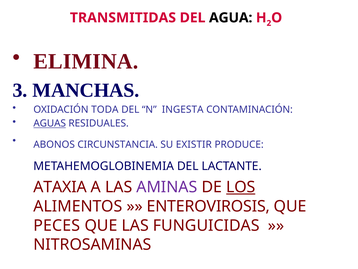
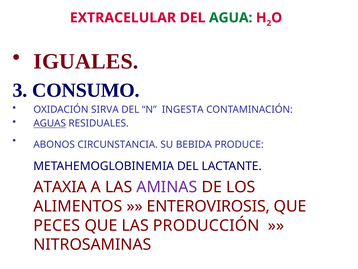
TRANSMITIDAS: TRANSMITIDAS -> EXTRACELULAR (123, 18)
AGUA colour: black -> green (231, 18)
ELIMINA: ELIMINA -> IGUALES (86, 61)
MANCHAS: MANCHAS -> CONSUMO (86, 90)
TODA: TODA -> SIRVA (105, 109)
EXISTIR: EXISTIR -> BEBIDA (194, 144)
LOS underline: present -> none (241, 187)
FUNGUICIDAS: FUNGUICIDAS -> PRODUCCIÓN (206, 225)
